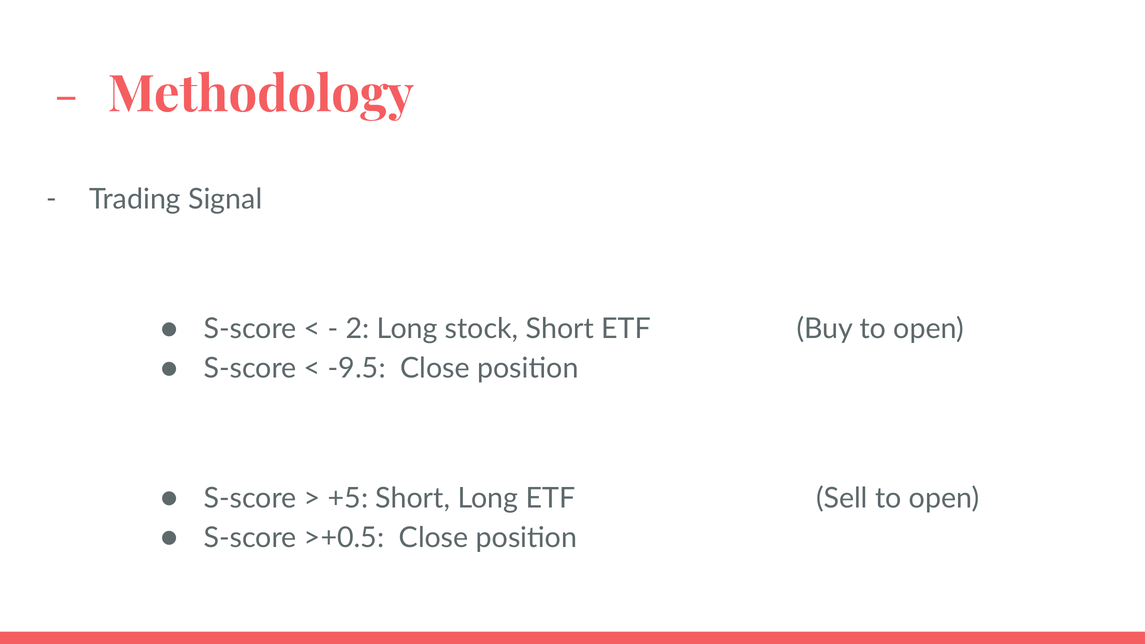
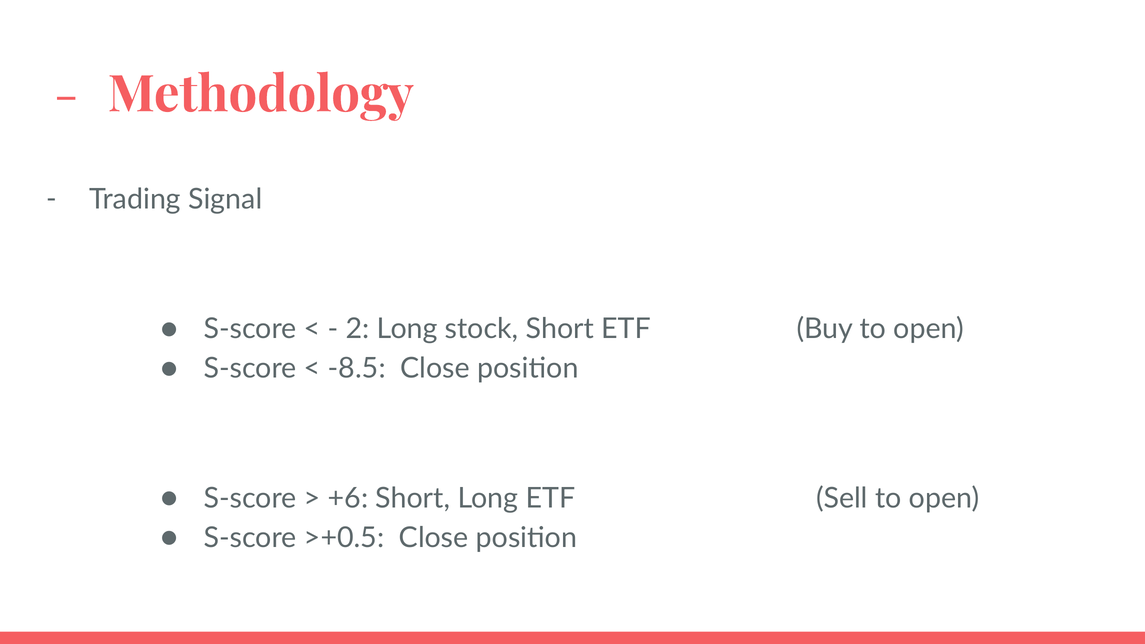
-9.5: -9.5 -> -8.5 (357, 369)
+5: +5 -> +6 (348, 498)
